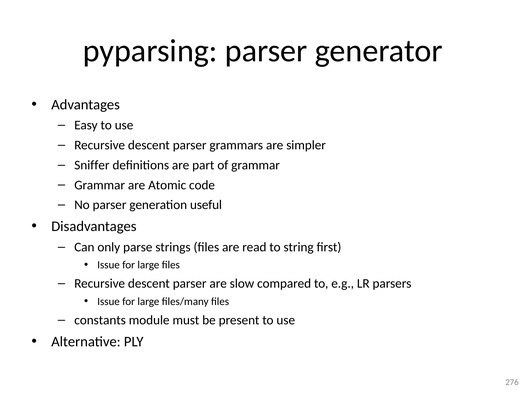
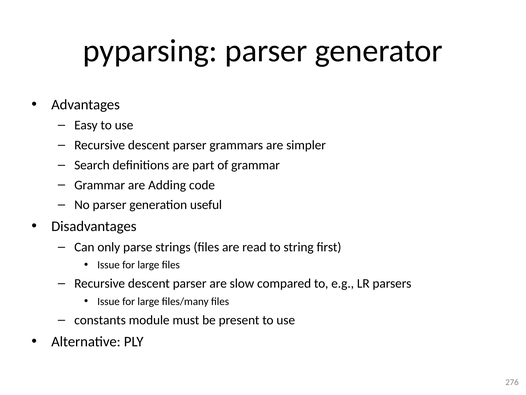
Sniffer: Sniffer -> Search (92, 165)
Atomic: Atomic -> Adding (167, 185)
